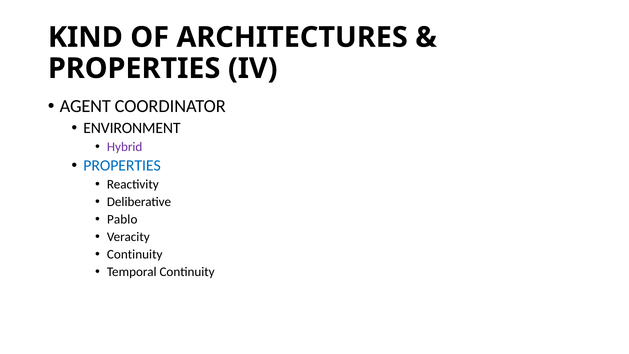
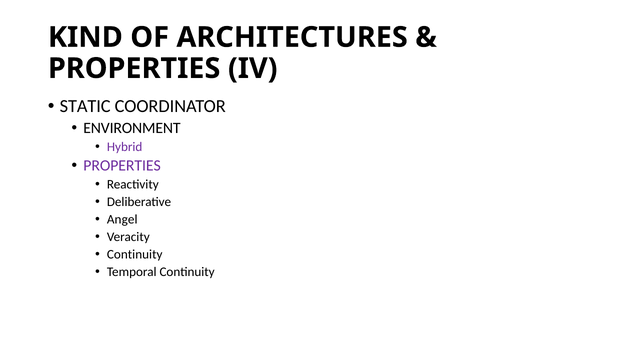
AGENT: AGENT -> STATIC (85, 106)
PROPERTIES colour: blue -> purple (122, 166)
Pablo: Pablo -> Angel (122, 219)
